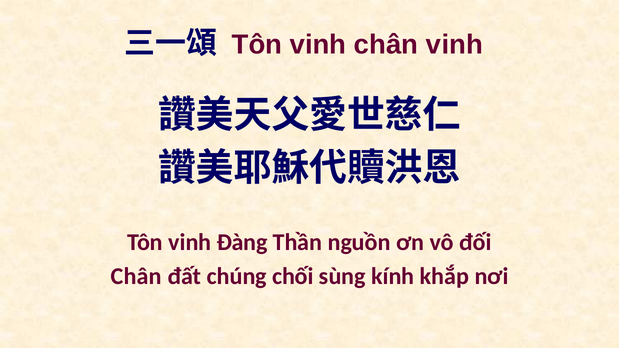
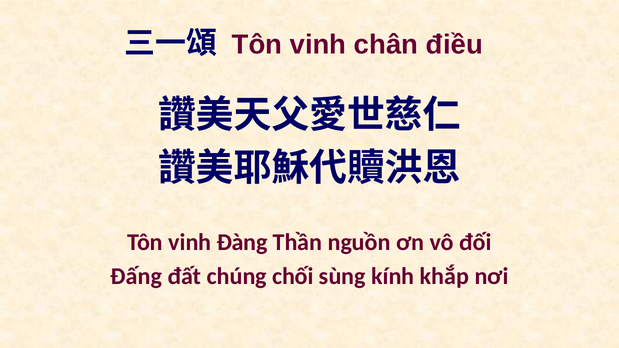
chân vinh: vinh -> điều (455, 45)
Chân: Chân -> Ðấng (136, 276)
